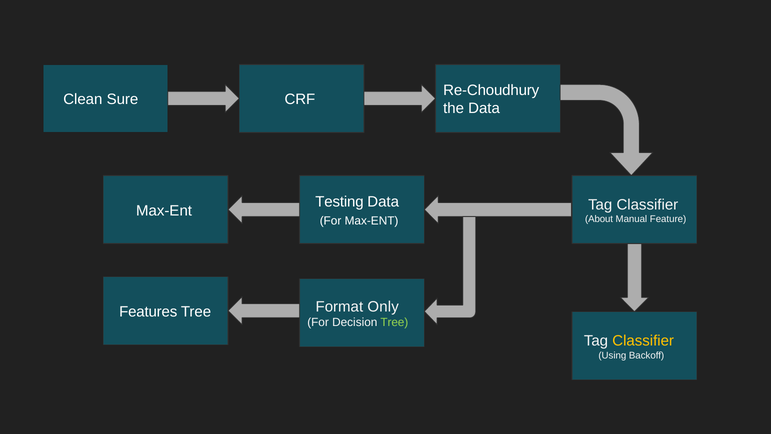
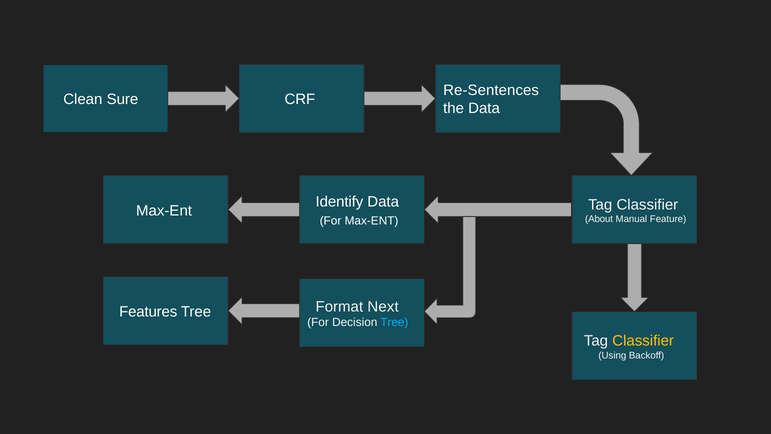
Re-Choudhury: Re-Choudhury -> Re-Sentences (491, 90)
Testing: Testing -> Identify (339, 201)
Only: Only -> Next (383, 306)
Tree colour: light green -> light blue (394, 322)
